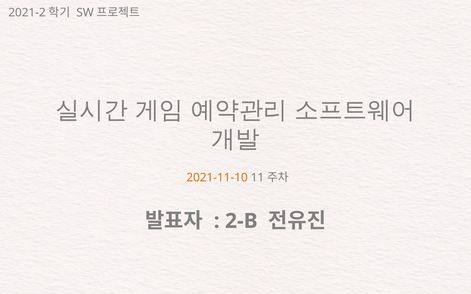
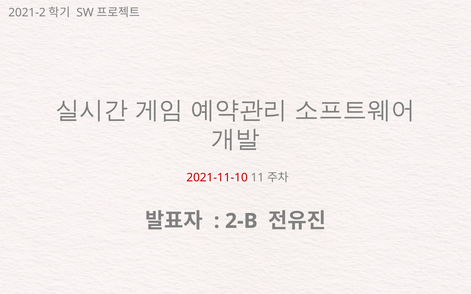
2021-11-10 colour: orange -> red (217, 178)
